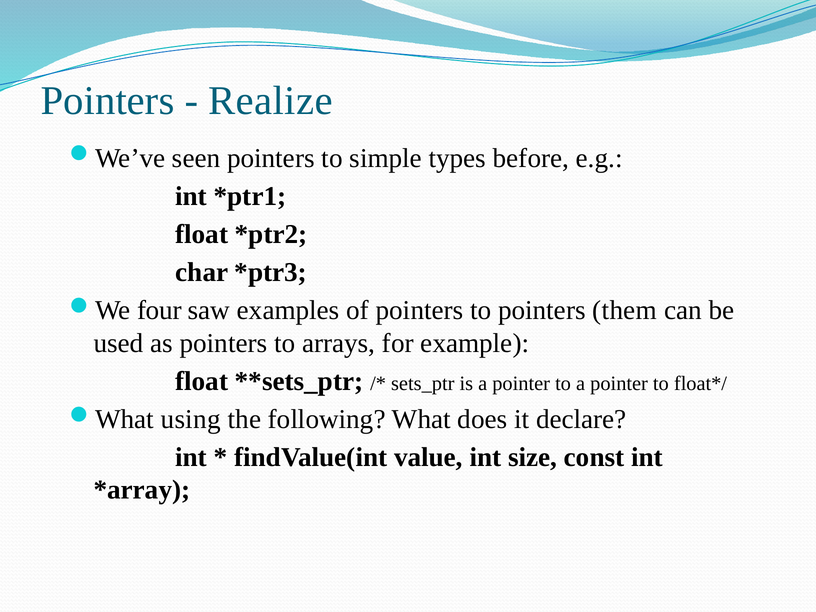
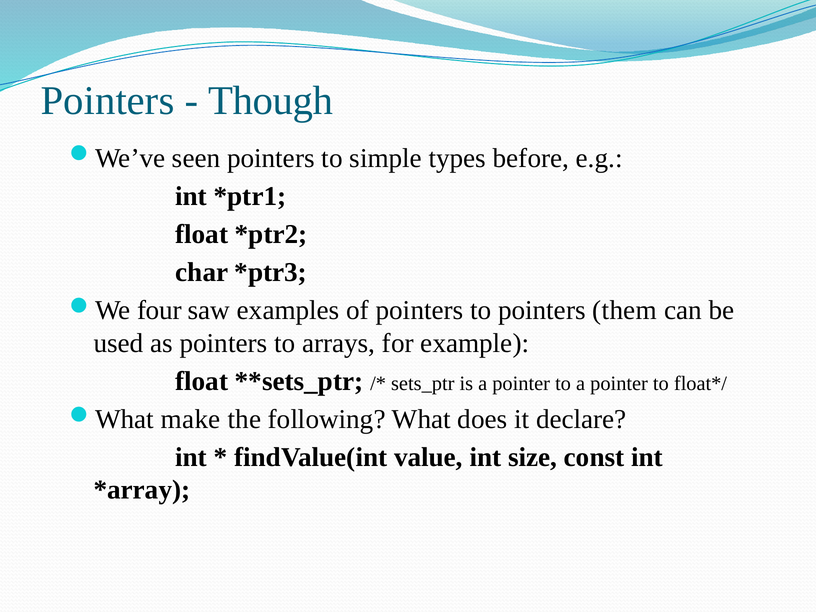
Realize: Realize -> Though (271, 101)
using: using -> make (191, 419)
